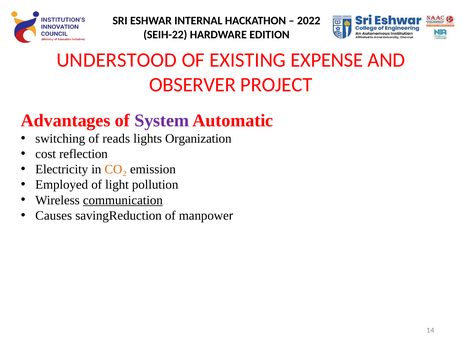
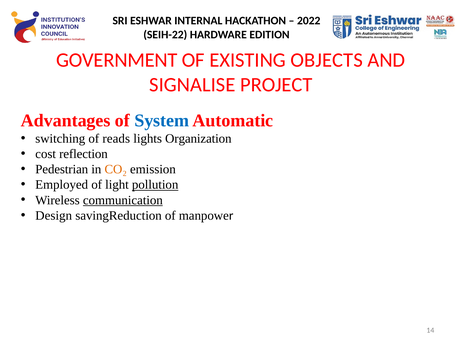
UNDERSTOOD: UNDERSTOOD -> GOVERNMENT (117, 60)
EXPENSE: EXPENSE -> OBJECTS (327, 60)
OBSERVER: OBSERVER -> SIGNALISE (192, 85)
System colour: purple -> blue (162, 121)
Electricity: Electricity -> Pedestrian (62, 170)
pollution underline: none -> present (155, 185)
Causes: Causes -> Design (54, 216)
